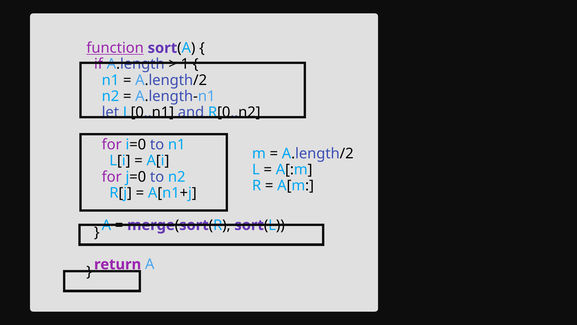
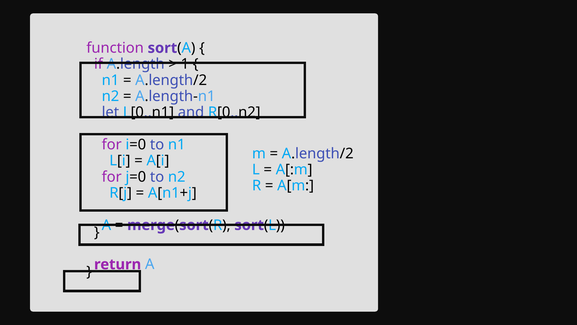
function underline: present -> none (115, 48)
